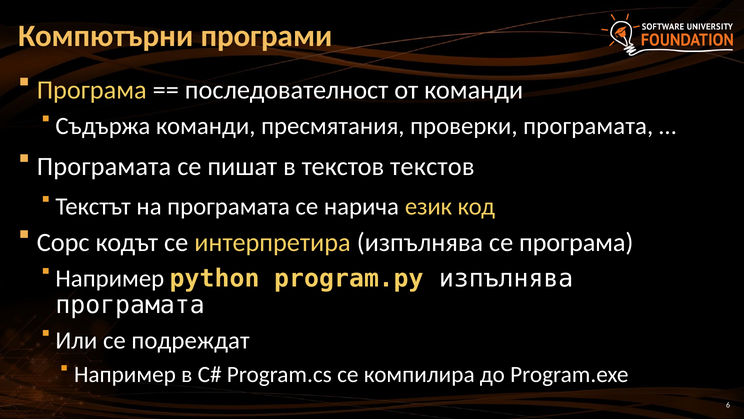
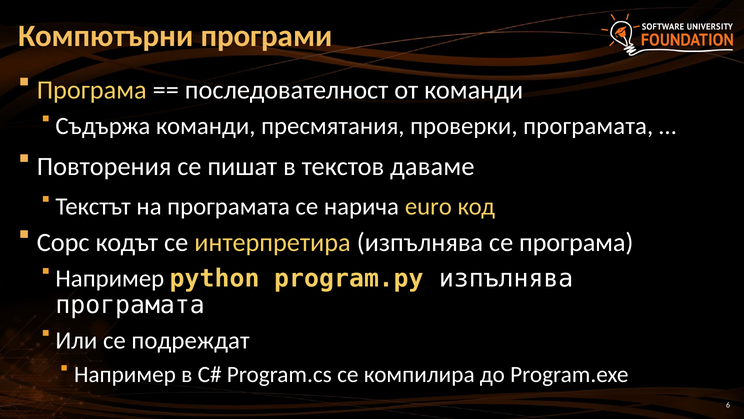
Програмата: Програмата -> Повторения (104, 166)
текстов текстов: текстов -> даваме (432, 166)
език: език -> euro (428, 206)
